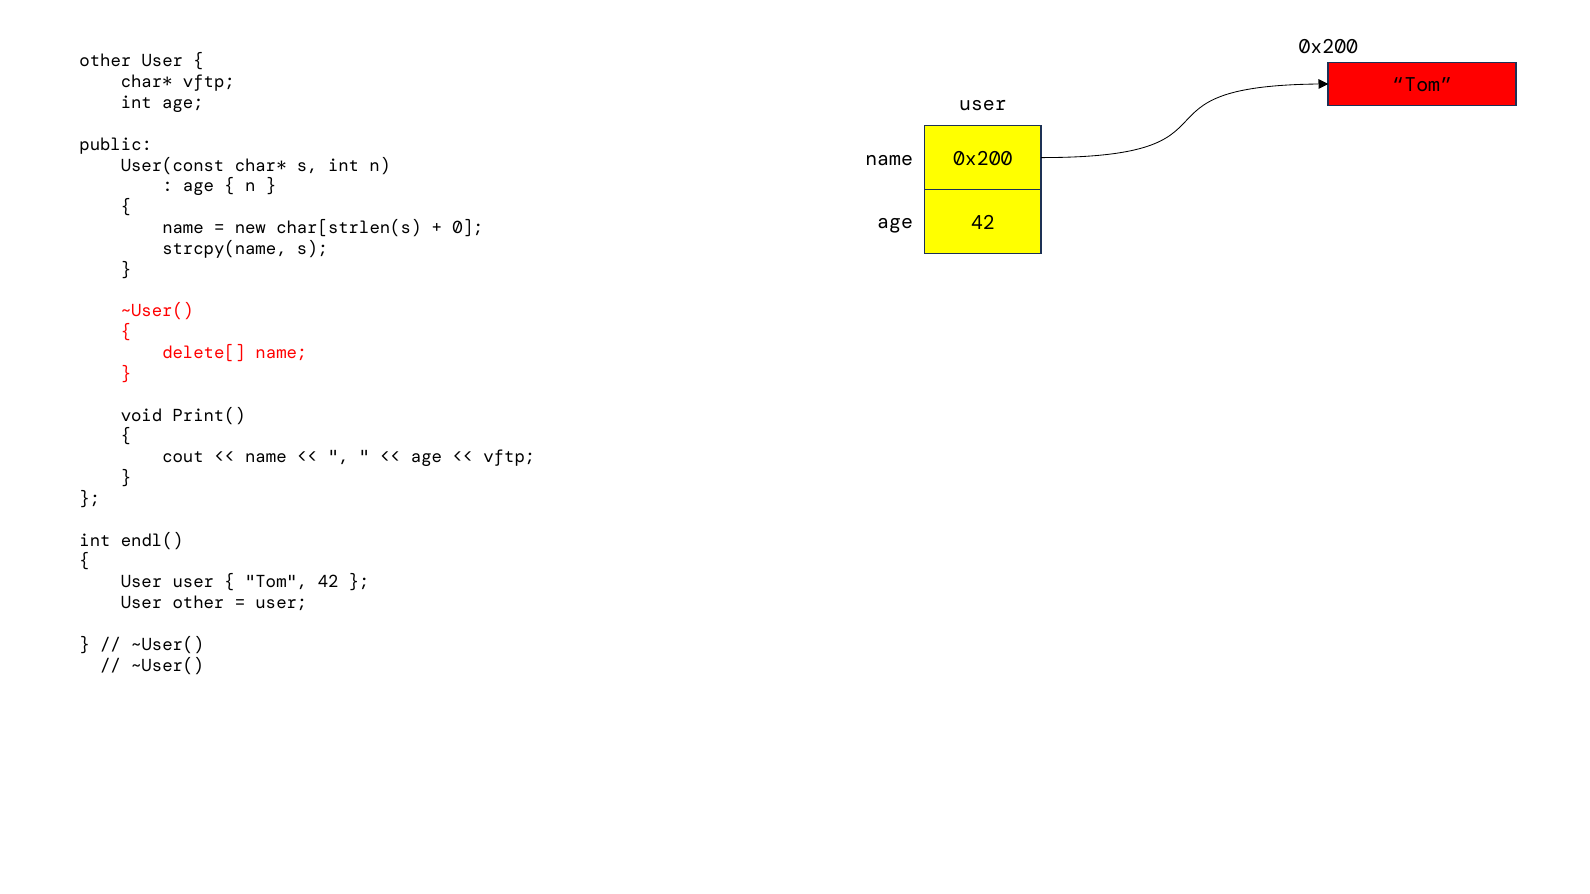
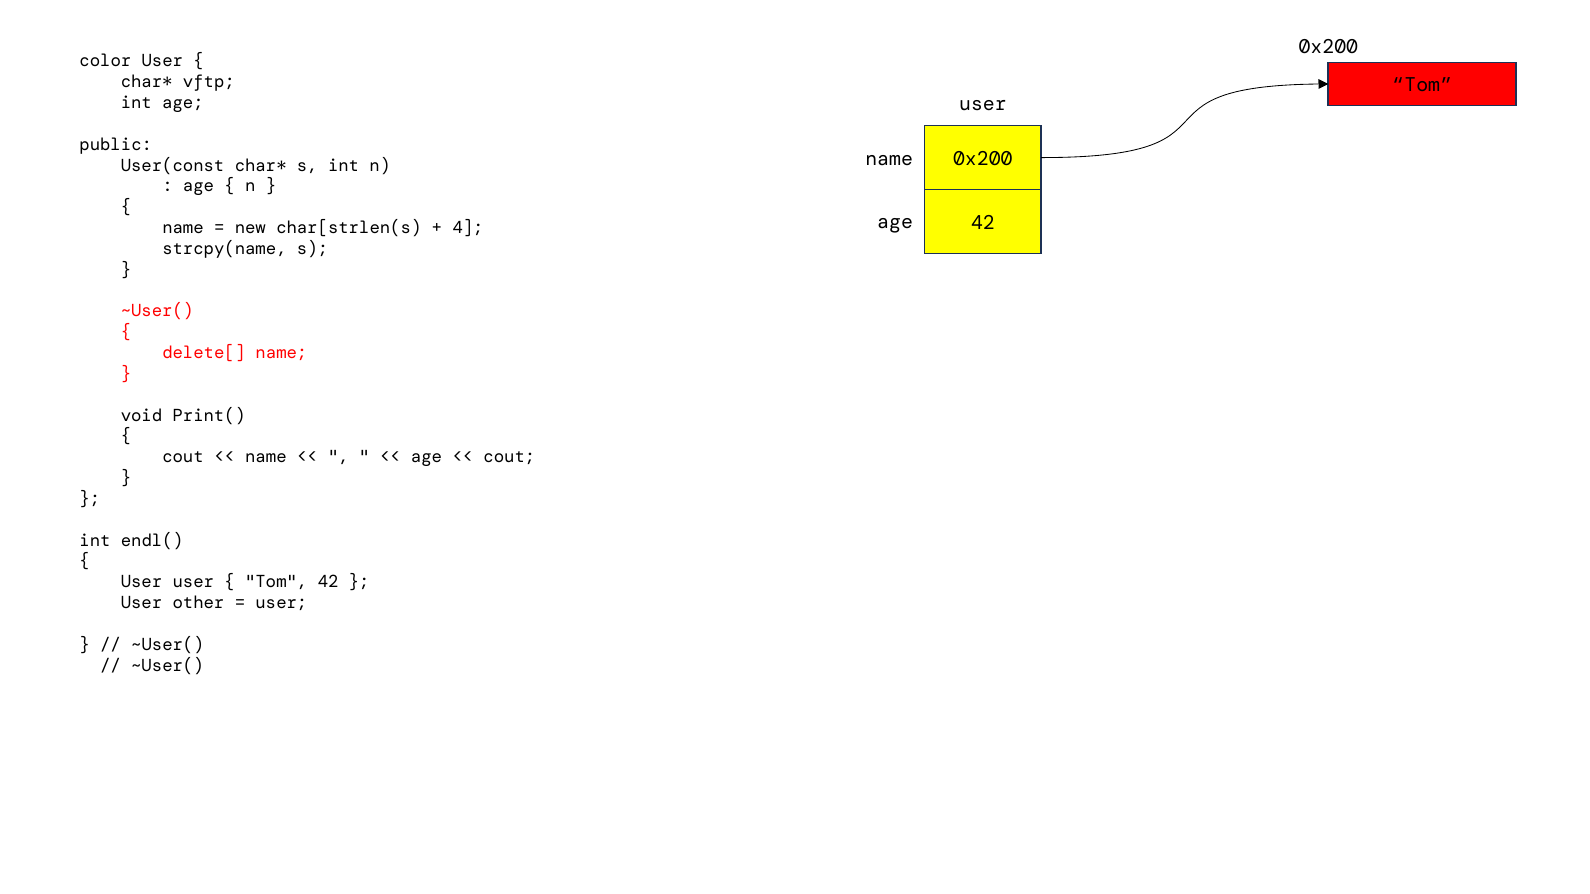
other: other -> color (105, 61)
0: 0 -> 4 (468, 228)
vftp: vftp -> cout (509, 457)
